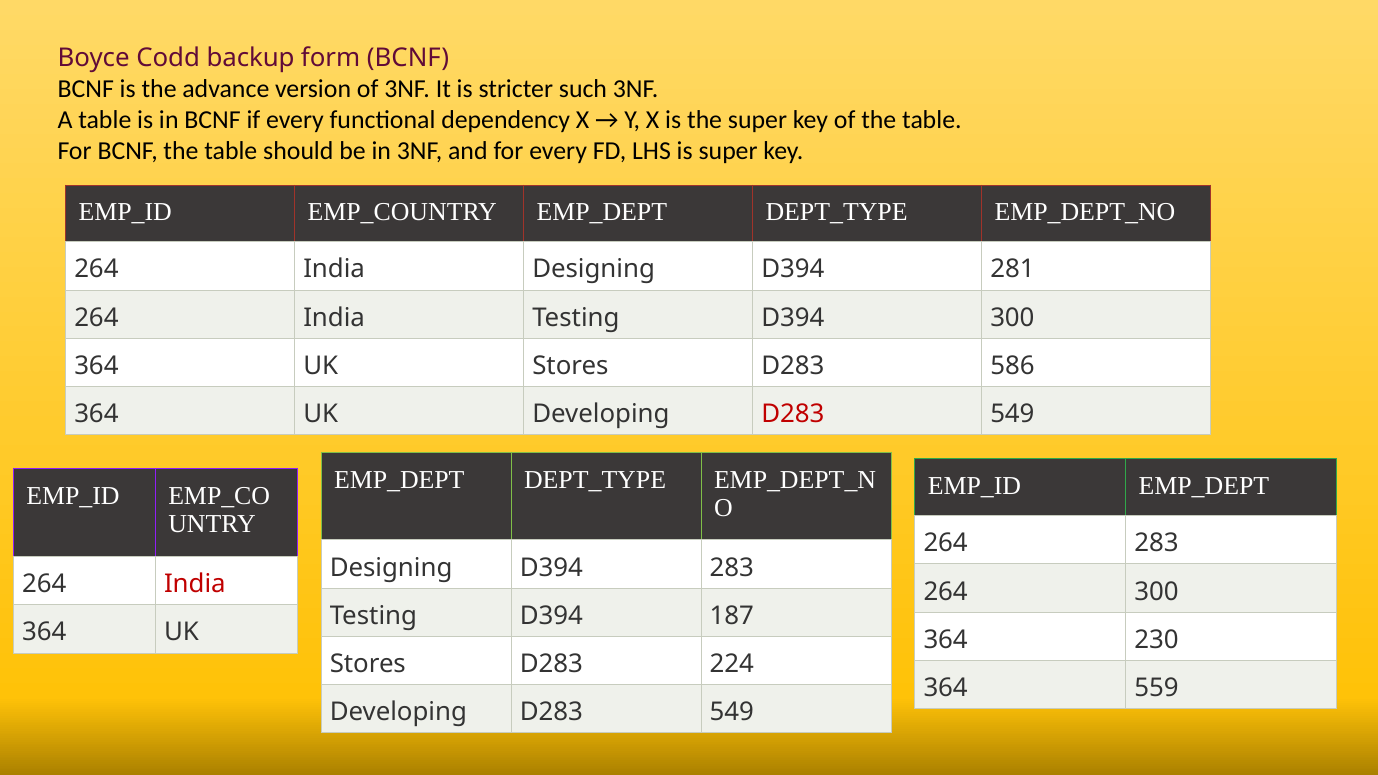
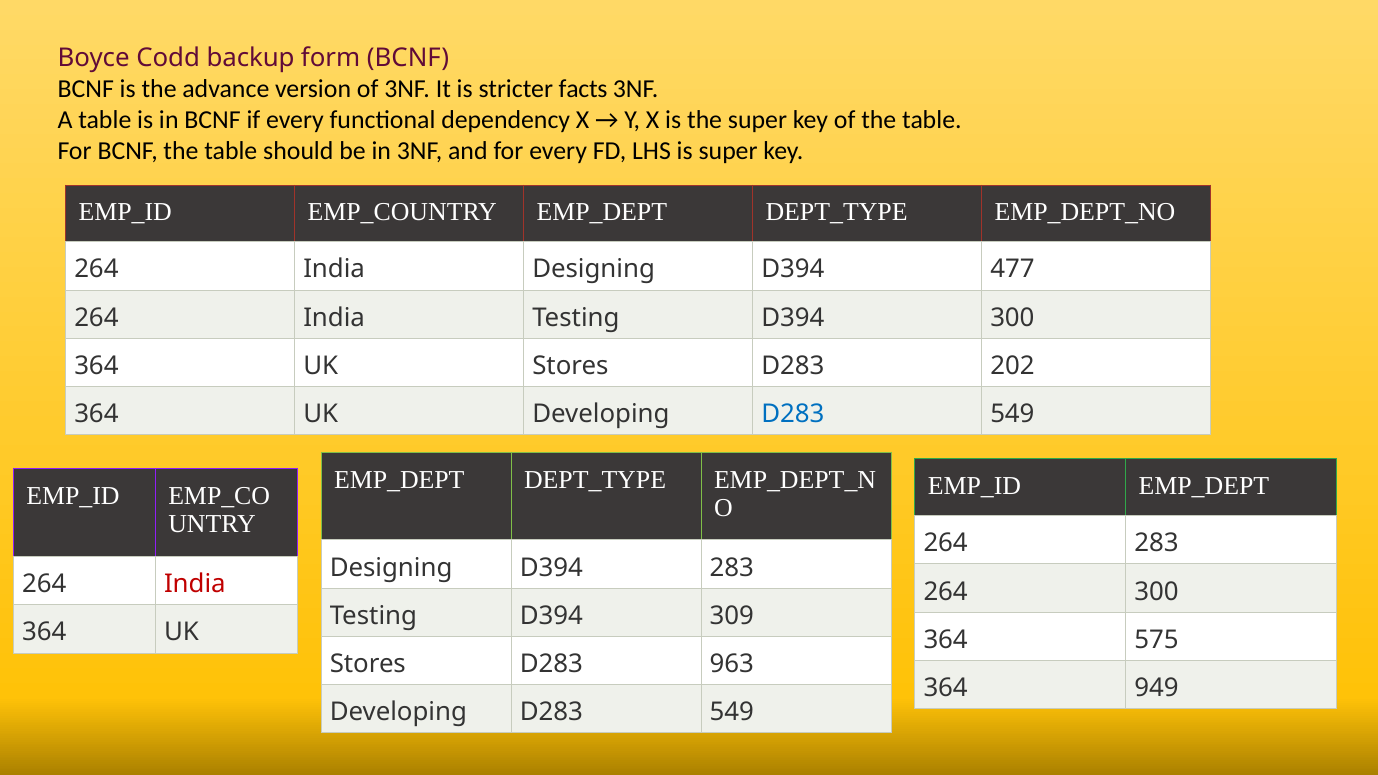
such: such -> facts (583, 89)
281: 281 -> 477 (1012, 269)
586: 586 -> 202 (1012, 366)
D283 colour: red -> blue (793, 414)
187: 187 -> 309 (732, 616)
230: 230 -> 575 (1157, 640)
224: 224 -> 963 (732, 664)
559: 559 -> 949 (1157, 688)
